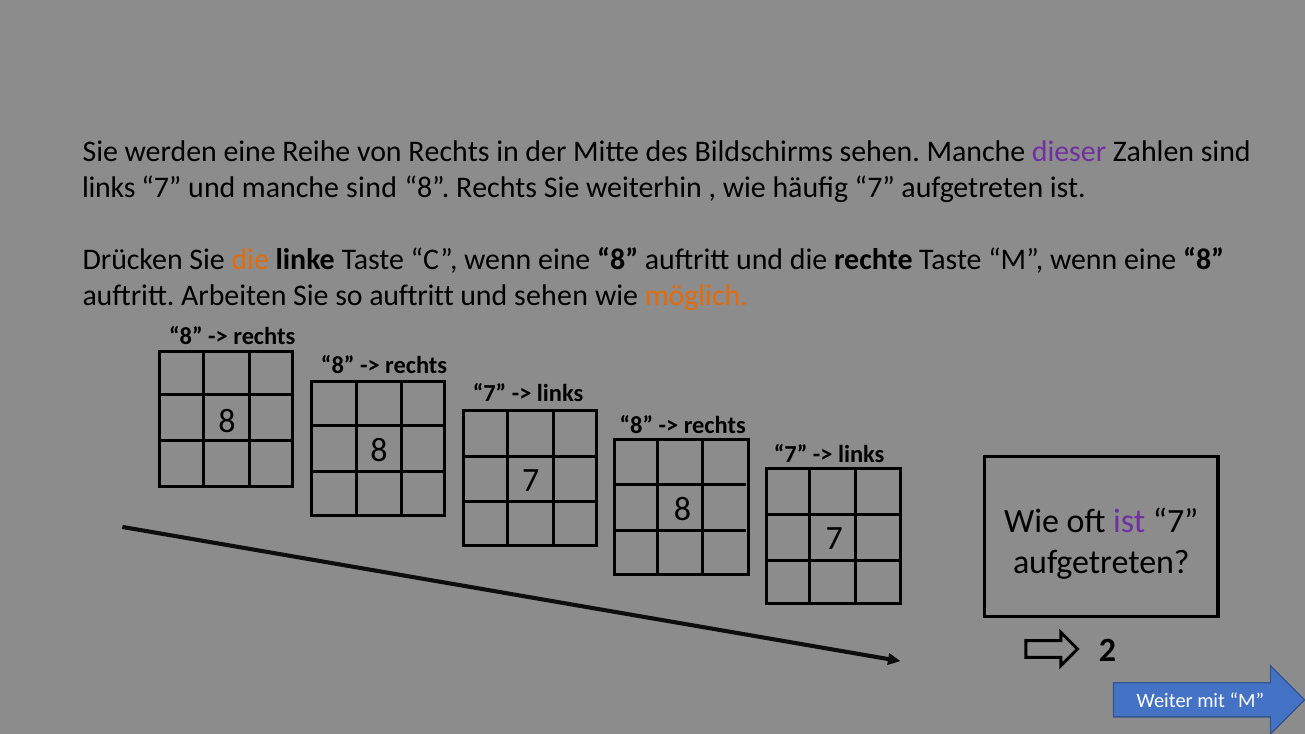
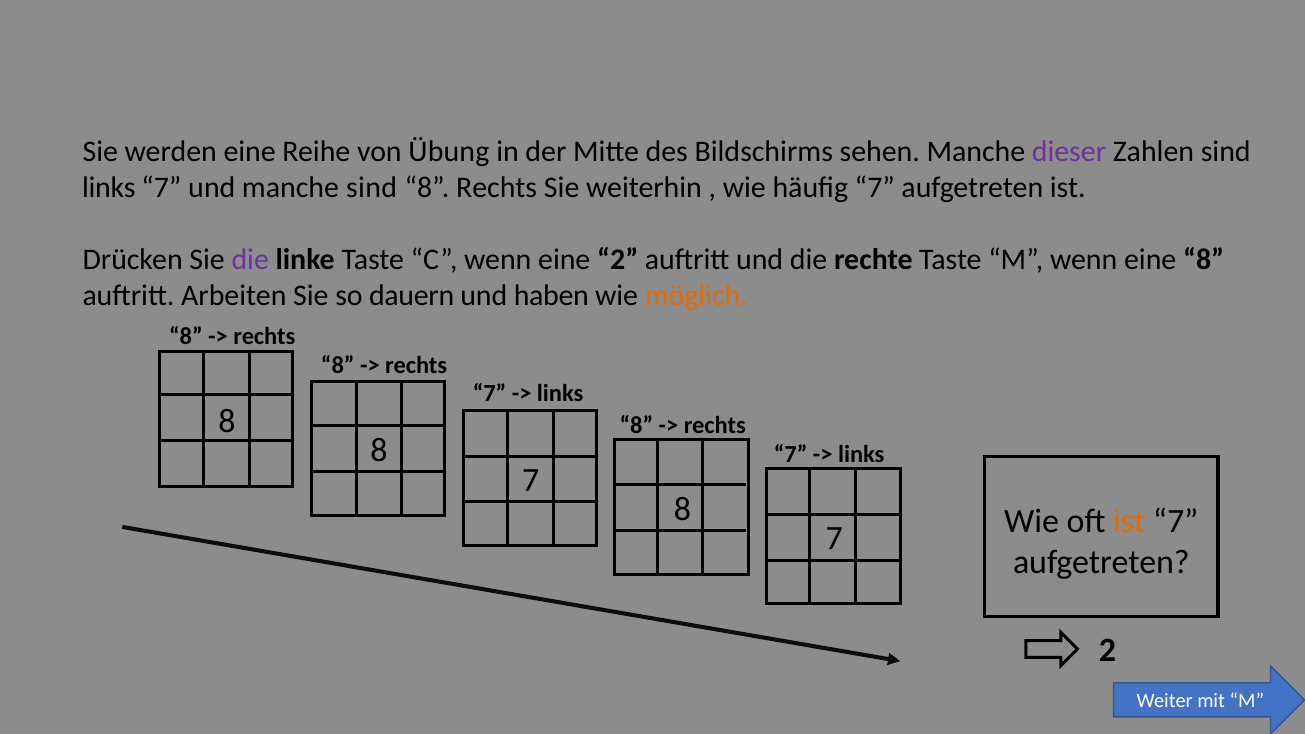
von Rechts: Rechts -> Übung (449, 152)
die colour: orange -> purple (250, 259)
C wenn eine 8: 8 -> 2 (618, 259)
so auftritt: auftritt -> dauern (412, 295)
und sehen: sehen -> haben (551, 295)
ist colour: purple -> orange (1129, 521)
